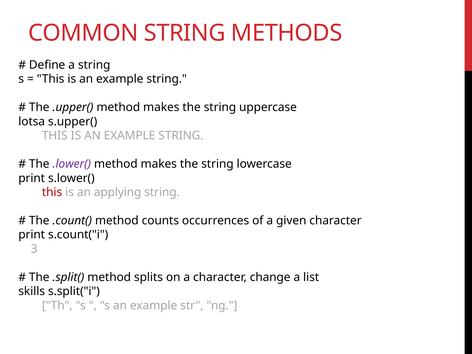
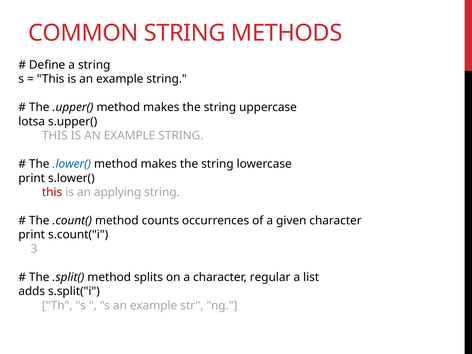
.lower( colour: purple -> blue (72, 164)
change: change -> regular (270, 277)
skills: skills -> adds (32, 291)
